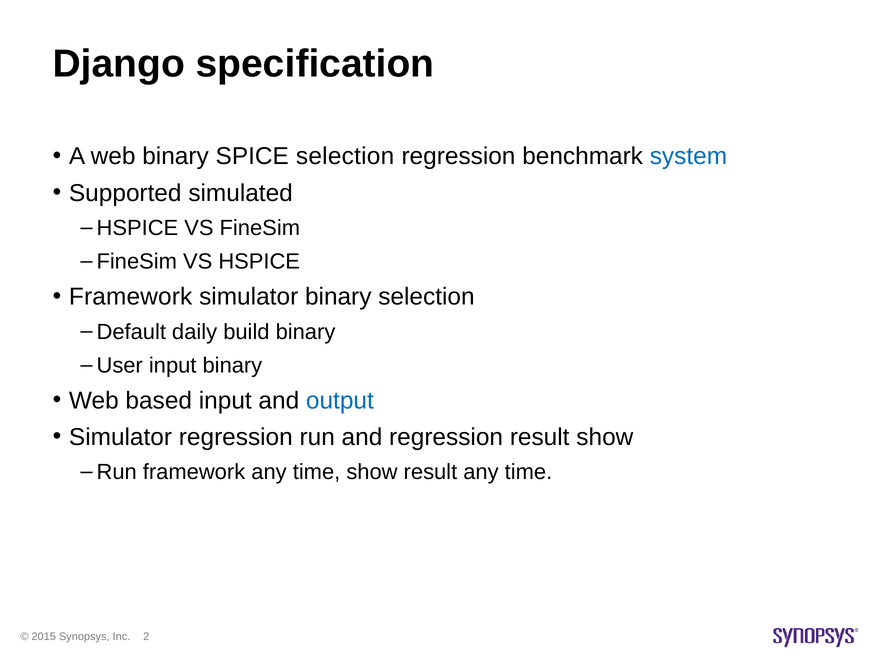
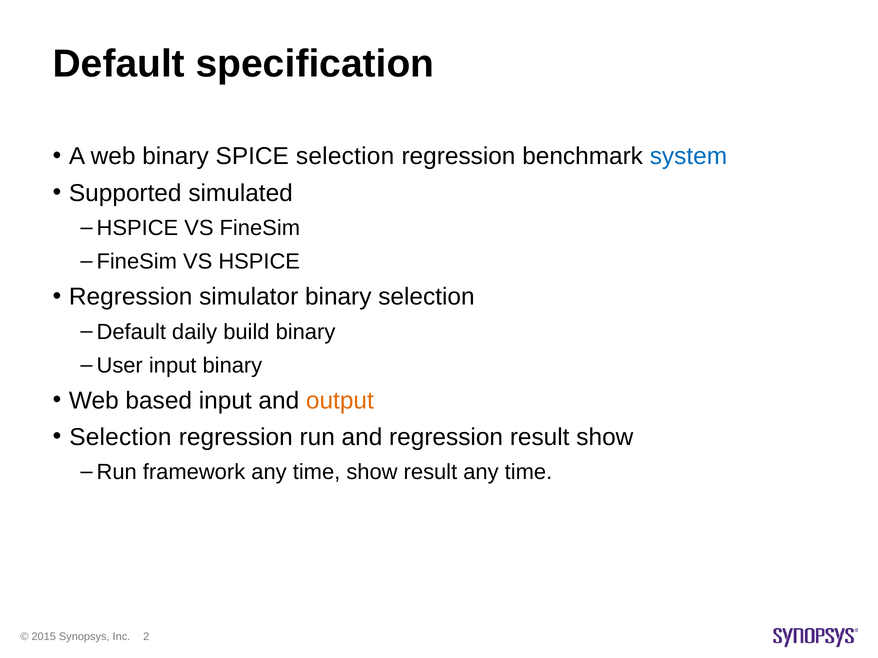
Django: Django -> Default (119, 64)
Framework: Framework -> Regression (131, 297)
output colour: blue -> orange (340, 401)
Simulator: Simulator -> Selection (120, 438)
